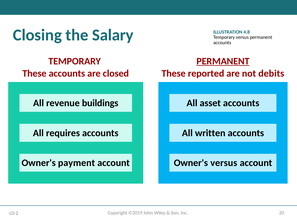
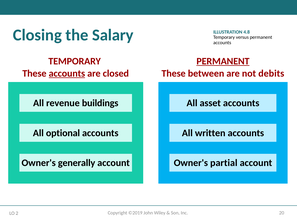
accounts underline: none -> present (67, 73)
reported: reported -> between (206, 73)
requires: requires -> optional (63, 133)
payment: payment -> generally (77, 163)
Owner's versus: versus -> partial (224, 163)
